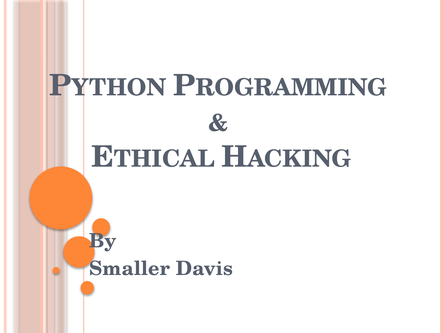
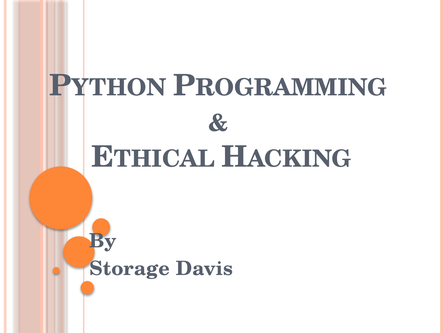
Smaller: Smaller -> Storage (130, 268)
